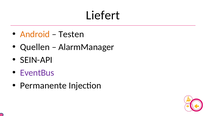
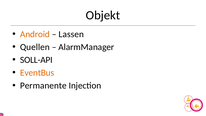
Liefert: Liefert -> Objekt (103, 15)
Testen: Testen -> Lassen (71, 34)
SEIN-API: SEIN-API -> SOLL-API (36, 60)
EventBus colour: purple -> orange (37, 73)
